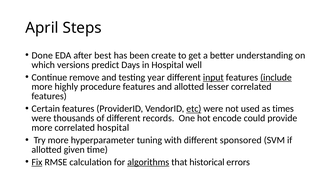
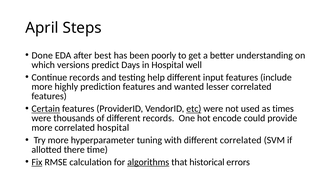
create: create -> poorly (164, 55)
Continue remove: remove -> records (84, 77)
year: year -> help (156, 77)
input underline: present -> none (213, 77)
include underline: present -> none (276, 77)
procedure: procedure -> prediction (100, 87)
and allotted: allotted -> wanted (189, 87)
Certain underline: none -> present (46, 109)
different sponsored: sponsored -> correlated (241, 140)
given: given -> there (74, 149)
